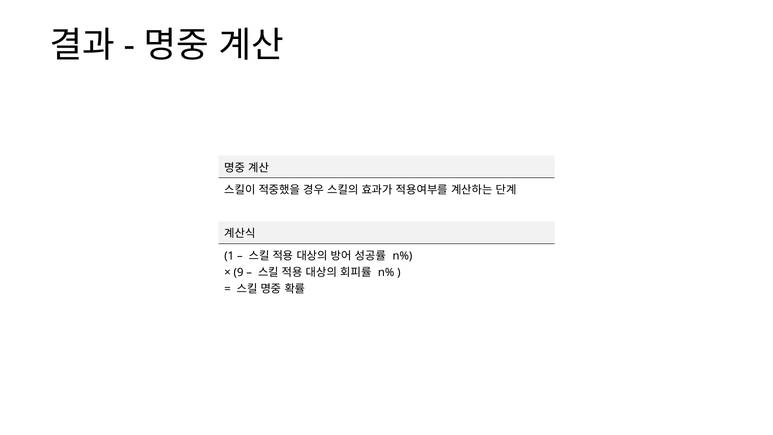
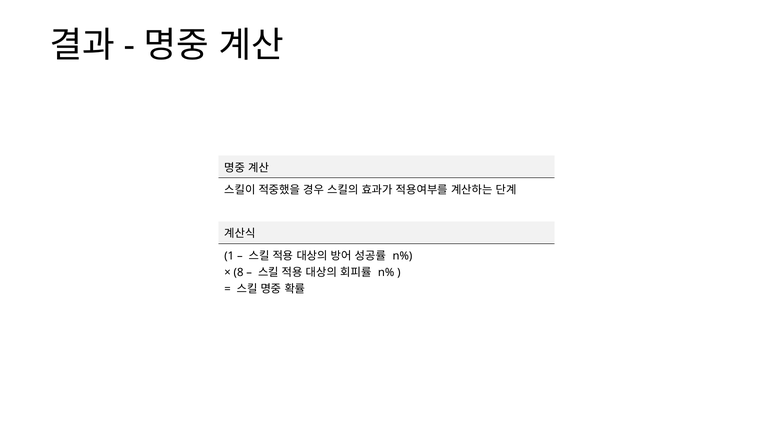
9: 9 -> 8 (239, 272)
